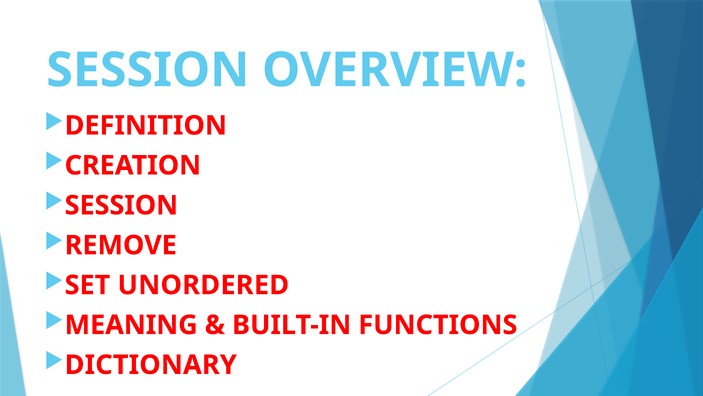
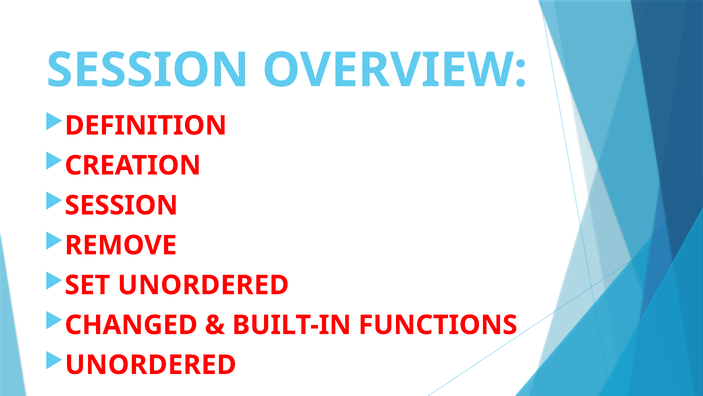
MEANING: MEANING -> CHANGED (131, 325)
DICTIONARY: DICTIONARY -> UNORDERED (151, 364)
